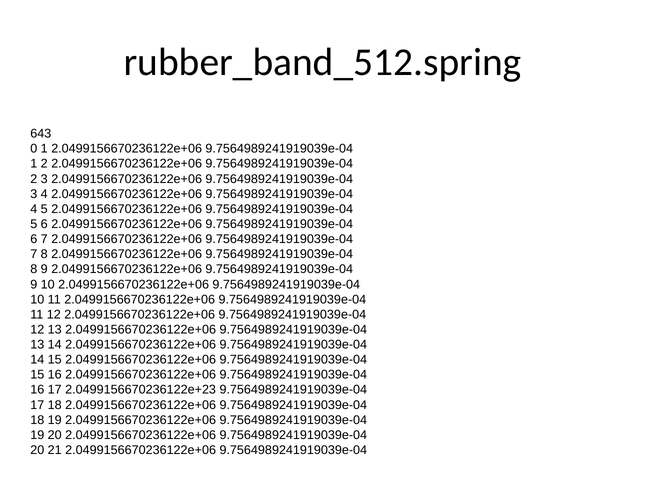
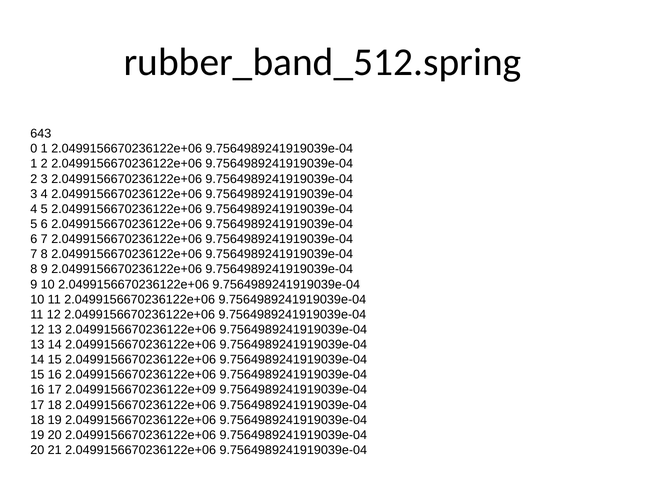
2.0499156670236122e+23: 2.0499156670236122e+23 -> 2.0499156670236122e+09 (141, 390)
